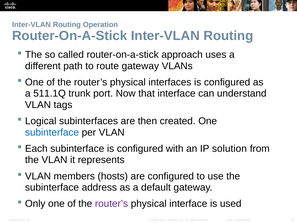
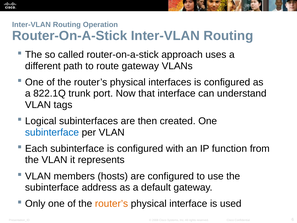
511.1Q: 511.1Q -> 822.1Q (50, 93)
solution: solution -> function (229, 148)
router’s colour: purple -> orange (111, 203)
